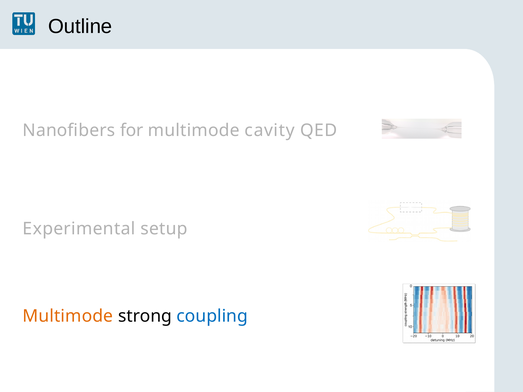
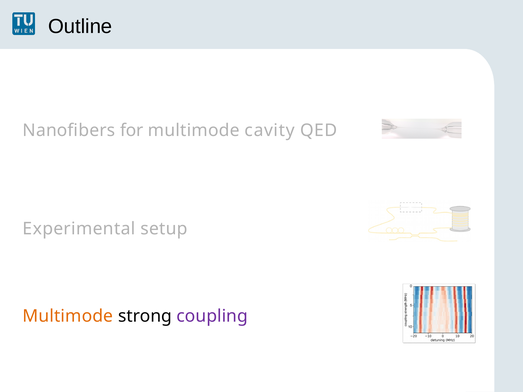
coupling colour: blue -> purple (212, 316)
